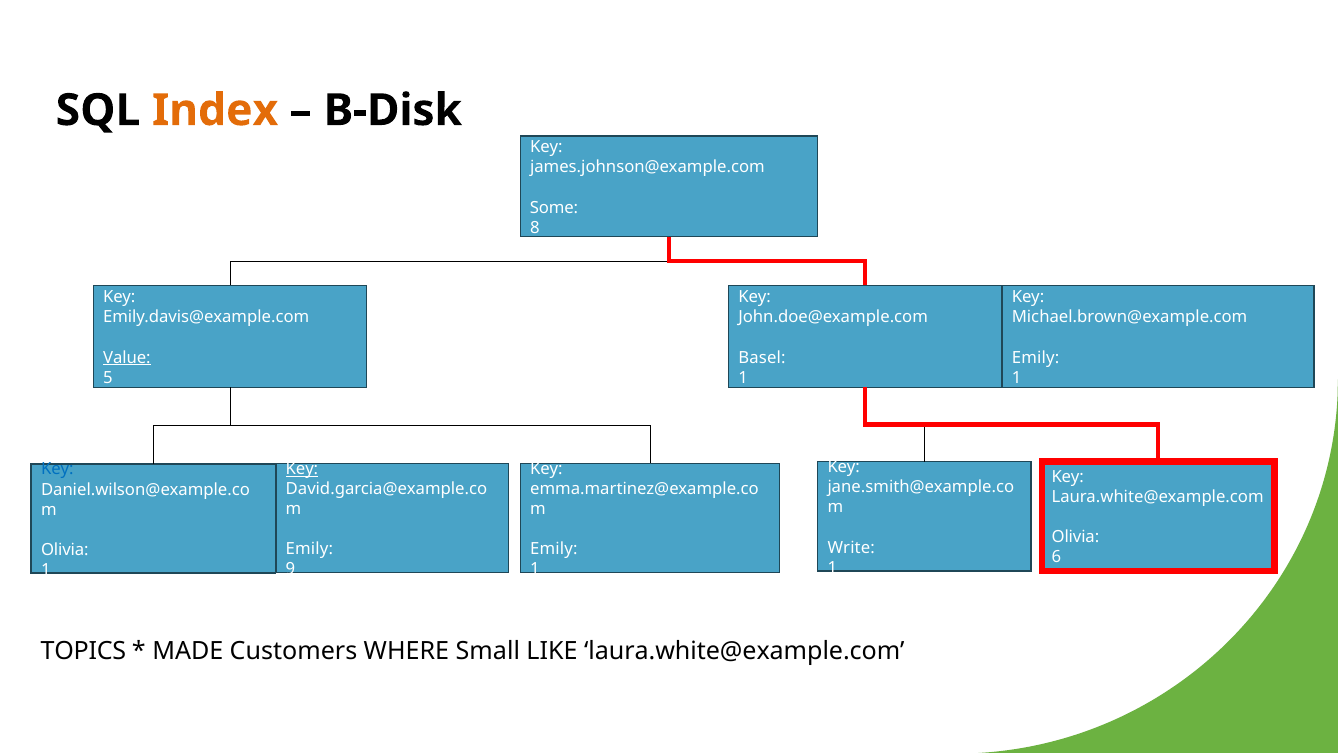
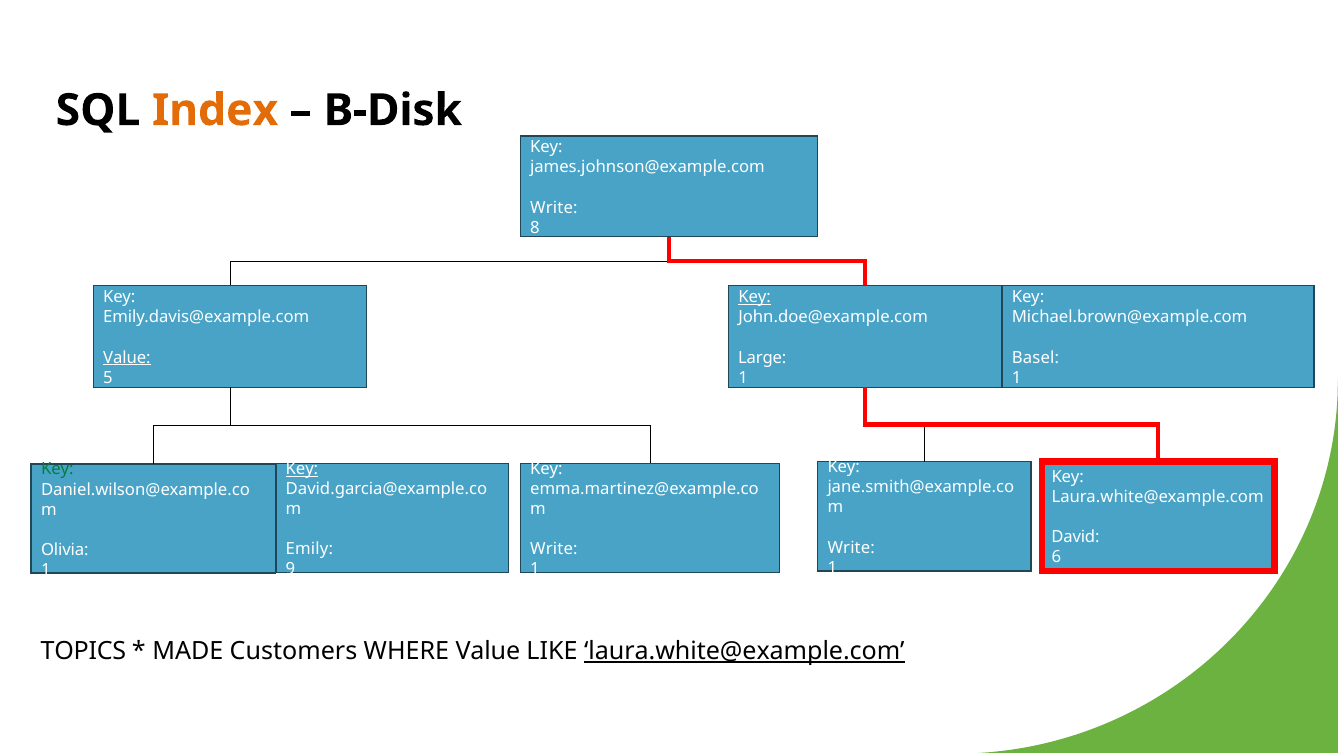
Some: Some -> Write (554, 207)
Key underline: none -> present (755, 297)
Basel: Basel -> Large (762, 357)
Emily: Emily -> Basel (1036, 357)
Key colour: blue -> green (57, 469)
Olivia: Olivia -> David (1075, 537)
Emily: Emily -> Write (554, 549)
WHERE Small: Small -> Value (488, 651)
laura.white@example.com underline: none -> present (744, 651)
